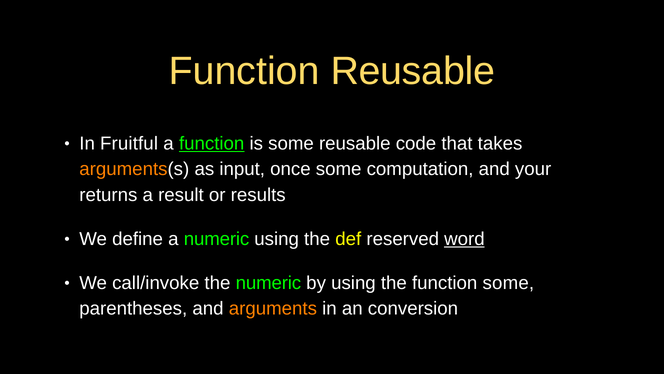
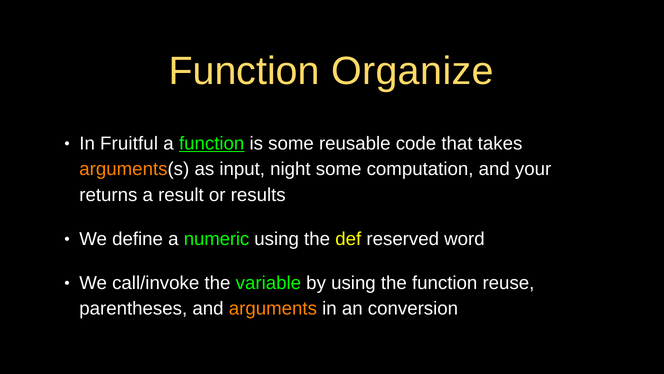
Function Reusable: Reusable -> Organize (412, 71)
once: once -> night (290, 169)
word underline: present -> none (464, 239)
the numeric: numeric -> variable (268, 283)
function some: some -> reuse (508, 283)
